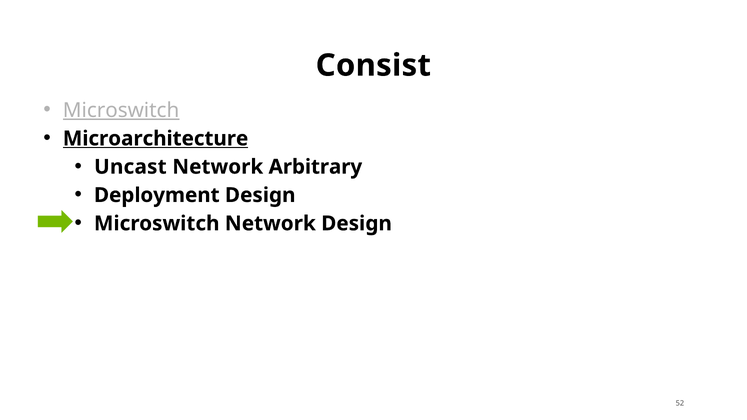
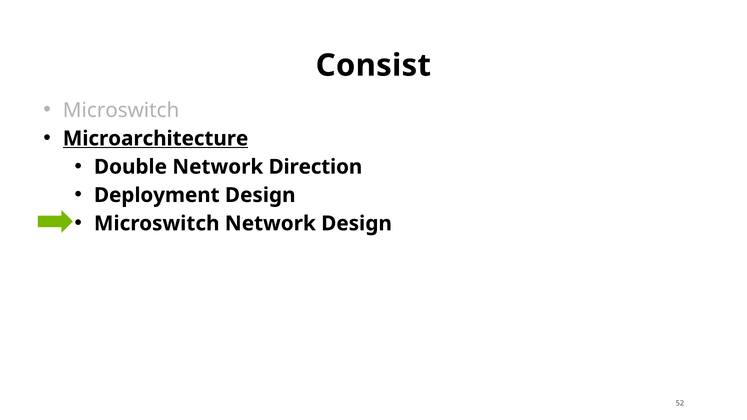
Microswitch underline: present -> none (121, 110)
Uncast: Uncast -> Double (130, 167)
Arbitrary: Arbitrary -> Direction (315, 167)
